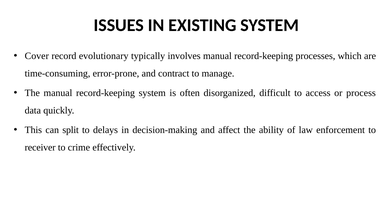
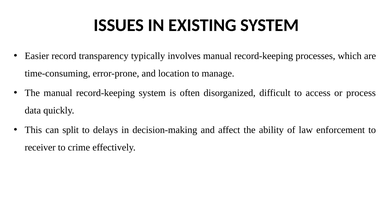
Cover: Cover -> Easier (37, 56)
evolutionary: evolutionary -> transparency (104, 56)
contract: contract -> location (174, 73)
